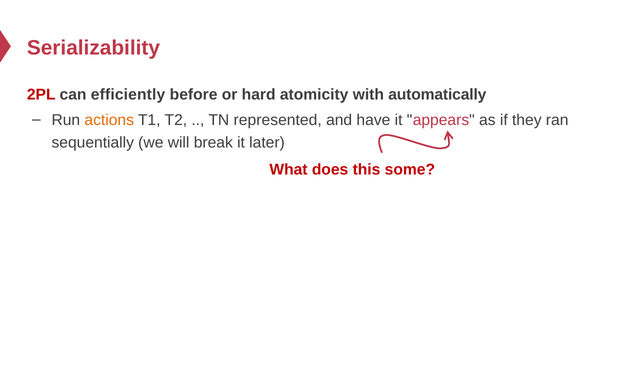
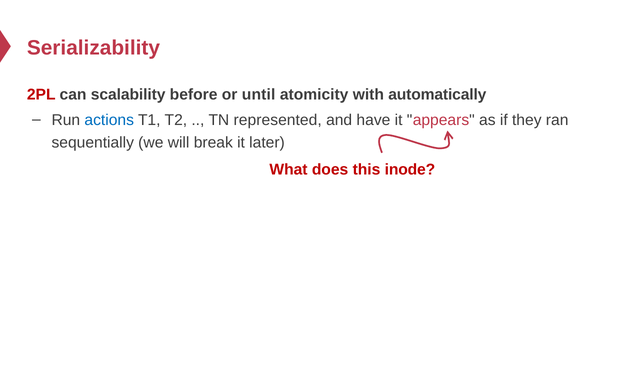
efficiently: efficiently -> scalability (128, 95)
hard: hard -> until (259, 95)
actions colour: orange -> blue (109, 120)
some: some -> inode (410, 170)
